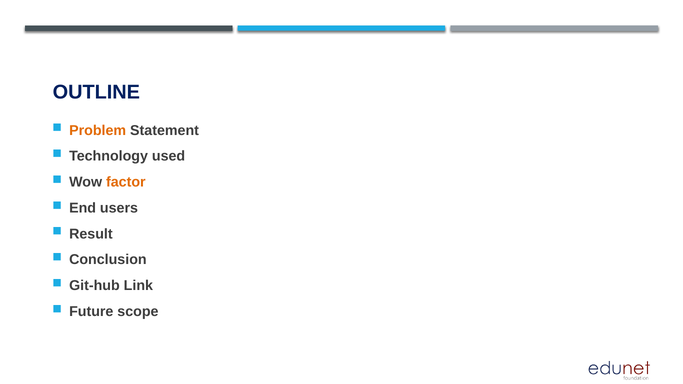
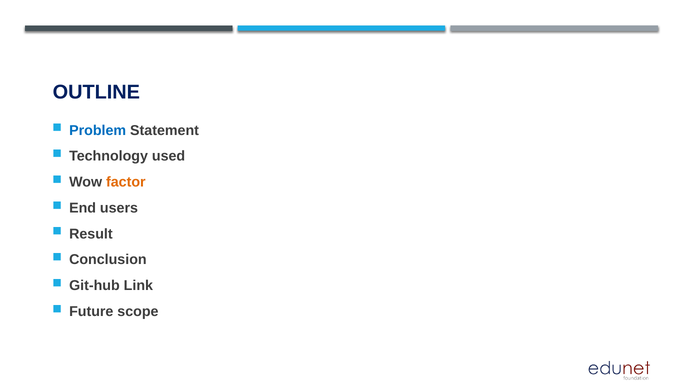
Problem colour: orange -> blue (98, 130)
